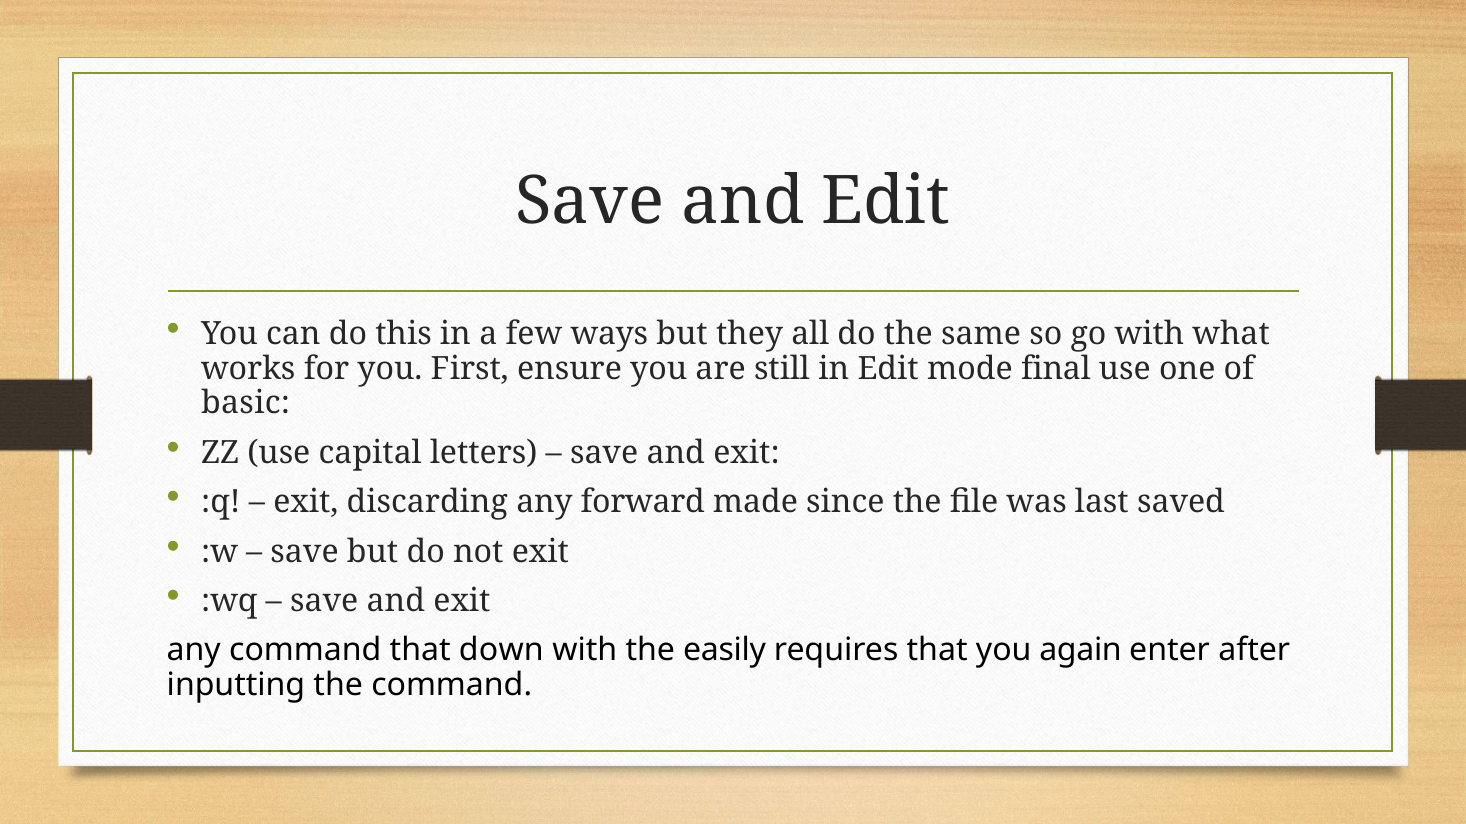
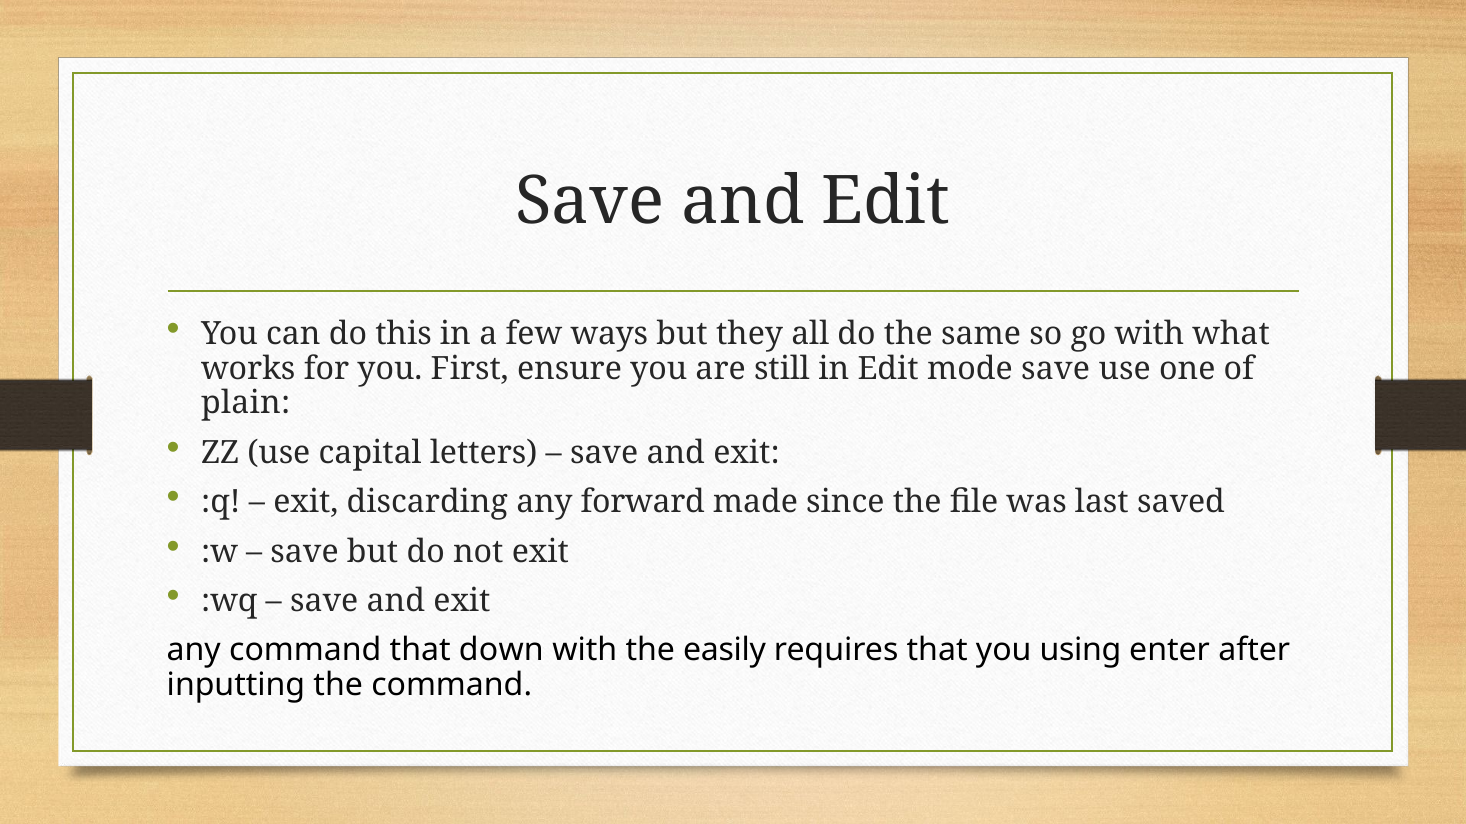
mode final: final -> save (1056, 369)
basic: basic -> plain (246, 404)
again: again -> using (1081, 651)
